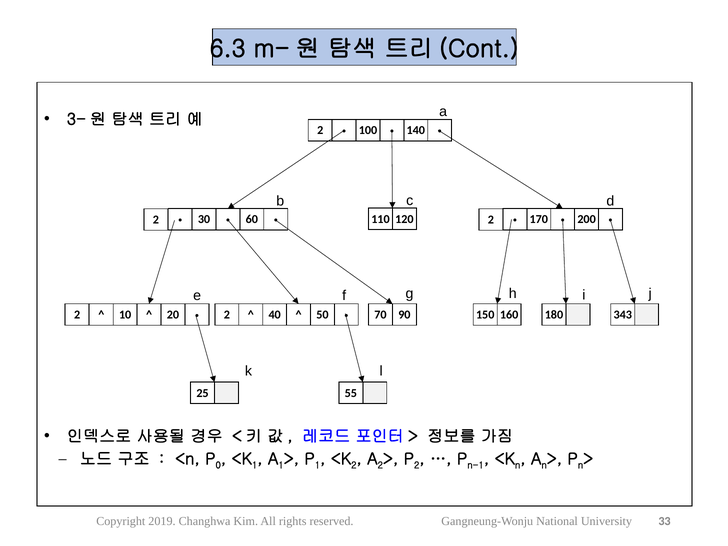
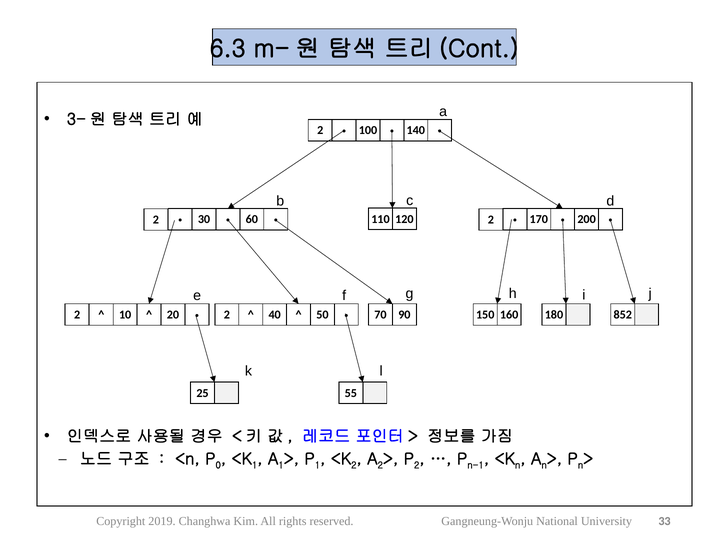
343: 343 -> 852 (623, 315)
